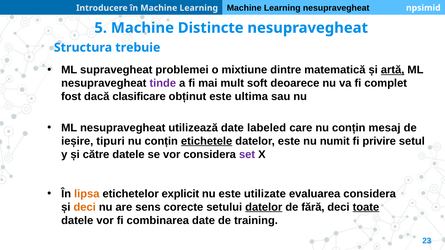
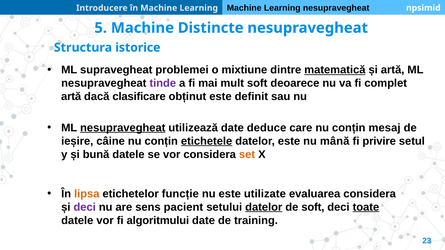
trebuie: trebuie -> istorice (138, 48)
matematică underline: none -> present (335, 70)
artă underline: present -> none (393, 70)
fost: fost -> artă (71, 97)
ultima: ultima -> definit (251, 97)
nesupravegheat underline: none -> present (123, 128)
labeled: labeled -> deduce (267, 128)
tipuri: tipuri -> câine (111, 141)
numit: numit -> mână (335, 141)
către: către -> bună (96, 155)
set colour: purple -> orange (247, 155)
explicit: explicit -> funcție (180, 194)
deci colour: orange -> purple (85, 207)
corecte: corecte -> pacient (183, 207)
de fără: fără -> soft (313, 207)
combinarea: combinarea -> algoritmului (158, 221)
